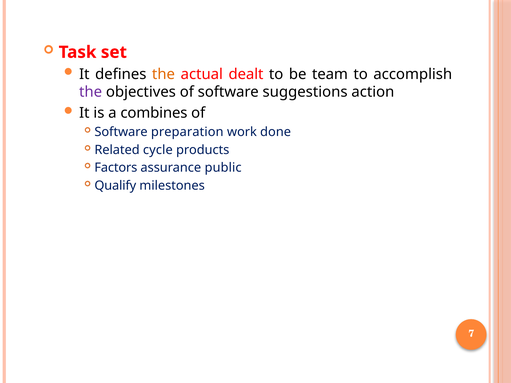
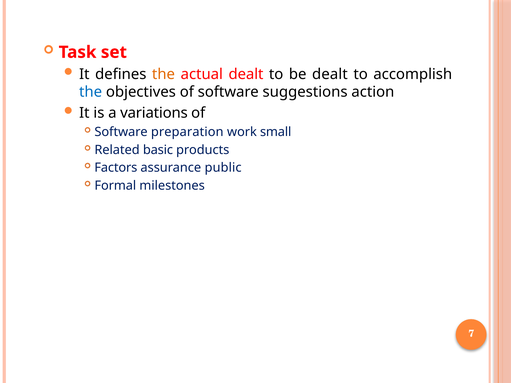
be team: team -> dealt (330, 74)
the colour: purple -> blue (91, 92)
combines: combines -> variations (154, 113)
done: done -> small (276, 132)
cycle: cycle -> basic (158, 150)
Qualify: Qualify -> Formal (115, 186)
